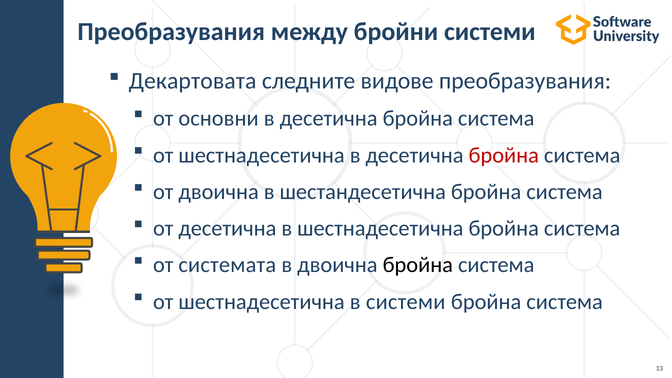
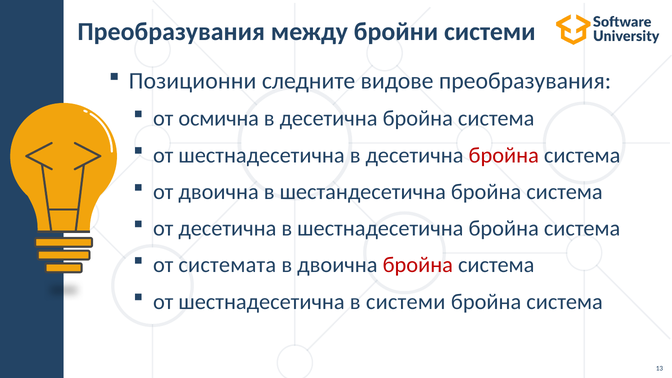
Декартовата: Декартовата -> Позиционни (193, 81)
основни: основни -> осмична (219, 118)
бройна colour: black -> red (418, 265)
